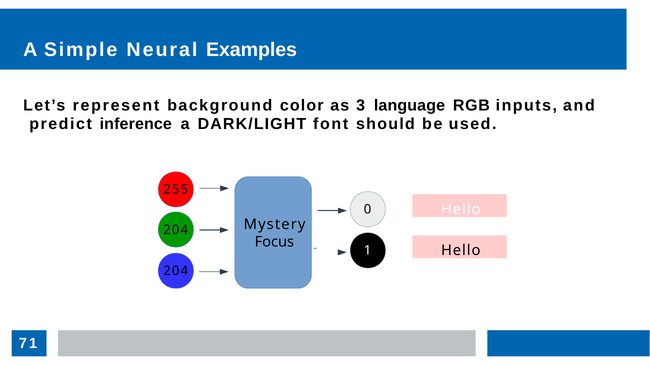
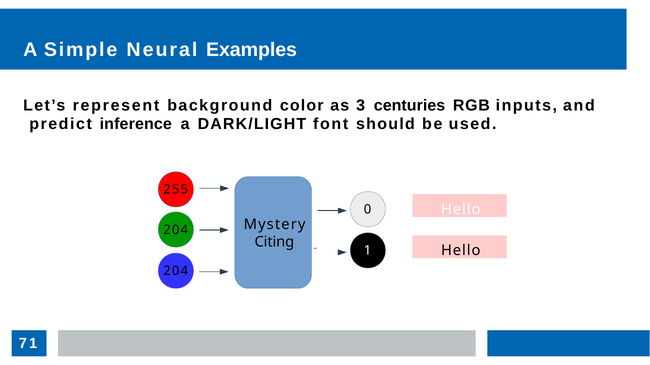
language: language -> centuries (410, 106)
Focus: Focus -> Citing (274, 242)
